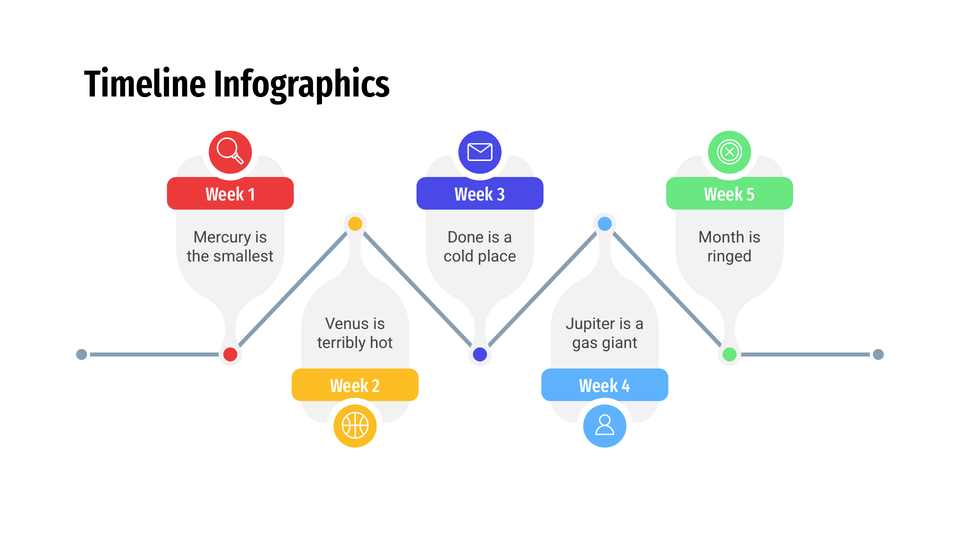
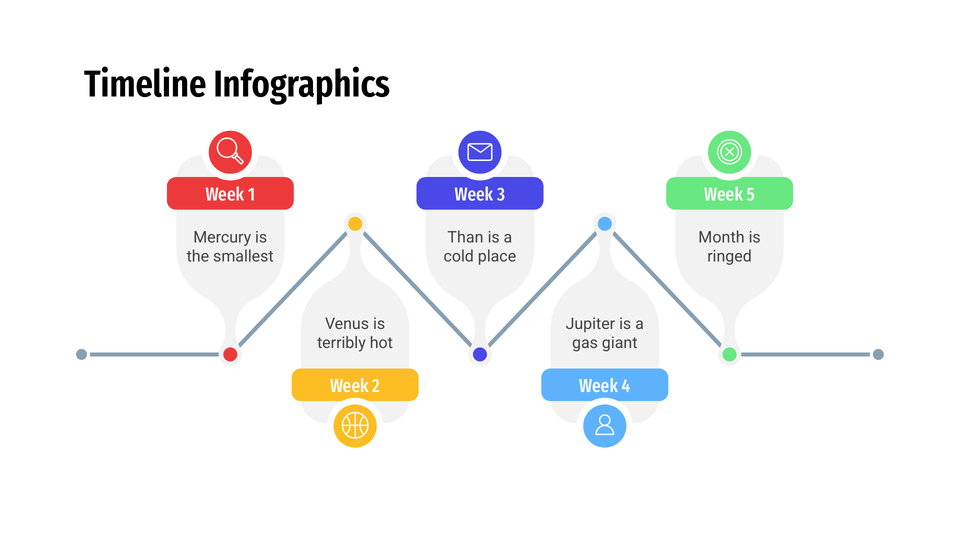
Done: Done -> Than (465, 237)
